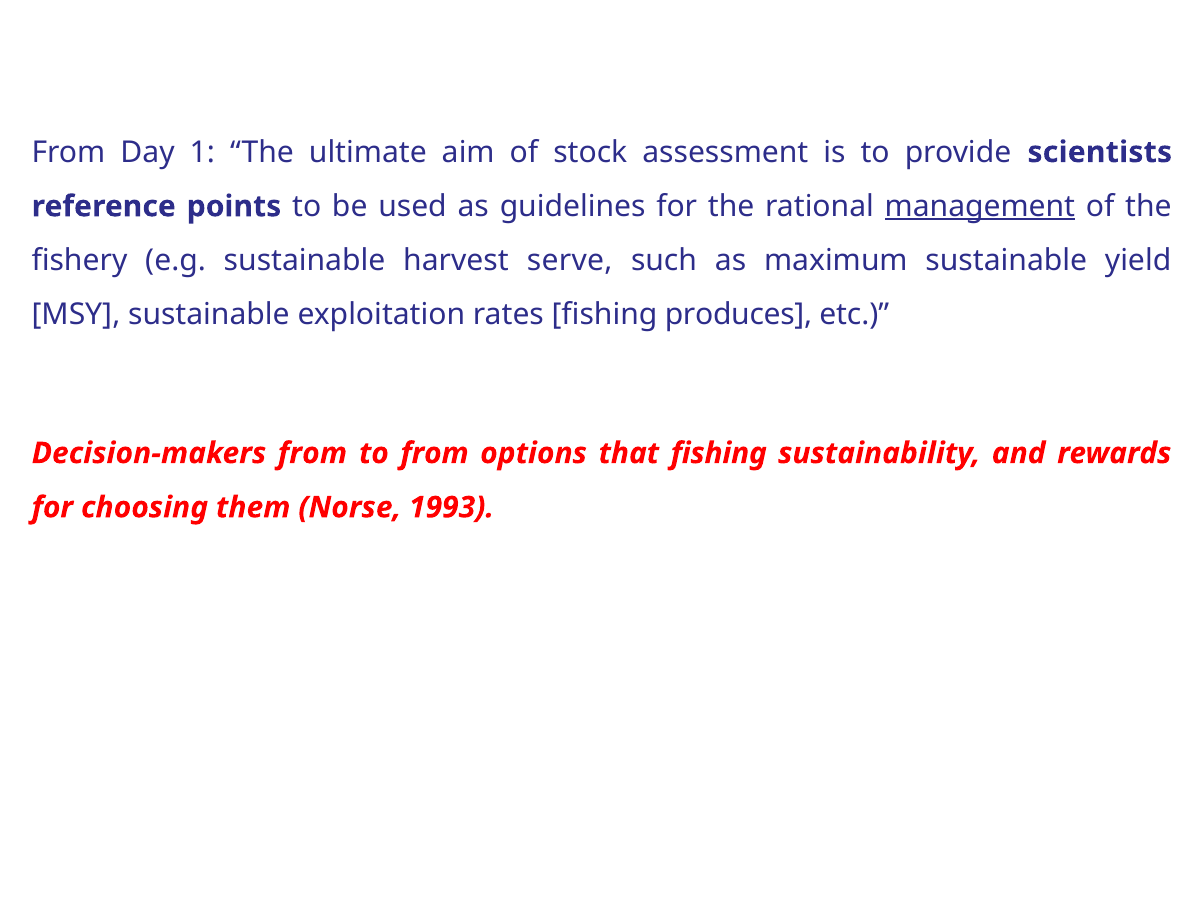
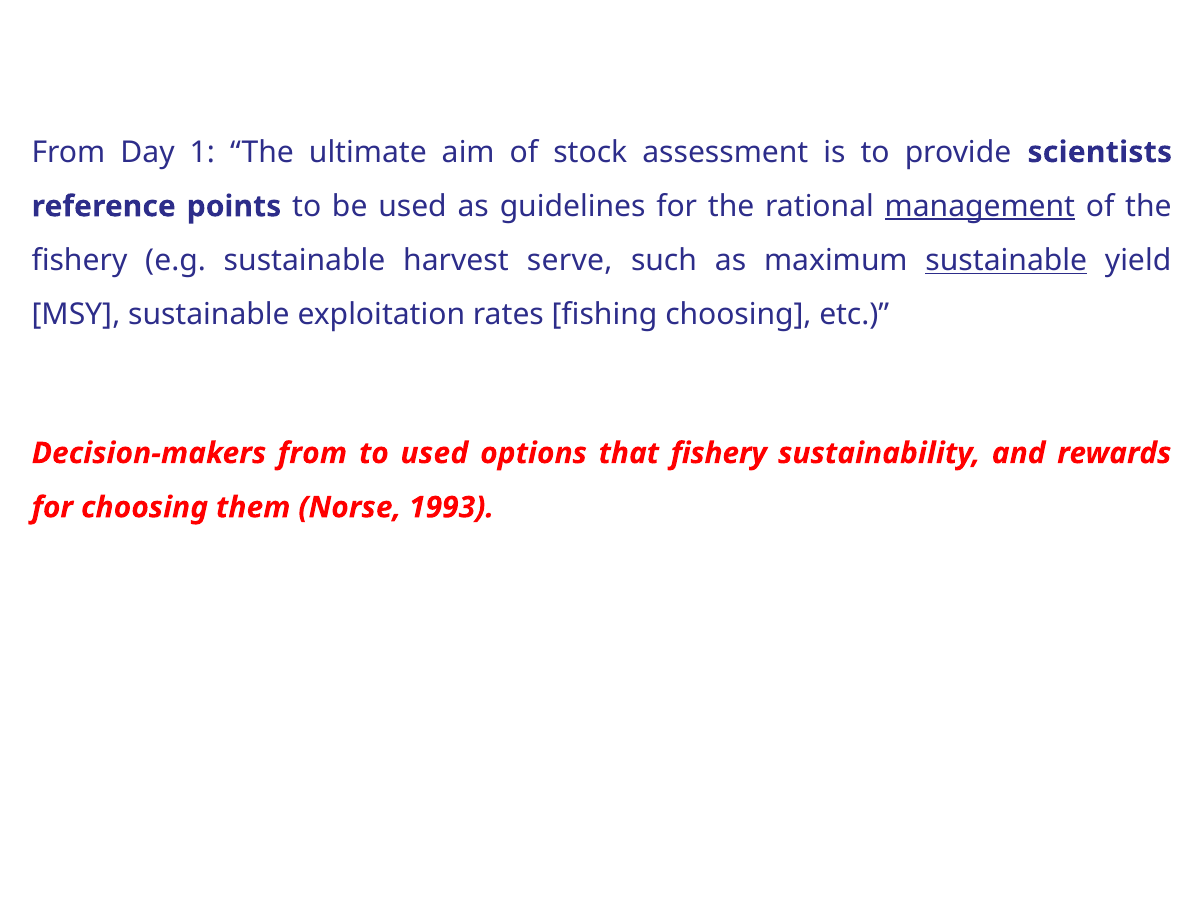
sustainable underline: none -> present (1006, 261)
fishing produces: produces -> choosing (738, 315)
to from: from -> used (434, 453)
that fishing: fishing -> fishery (719, 453)
